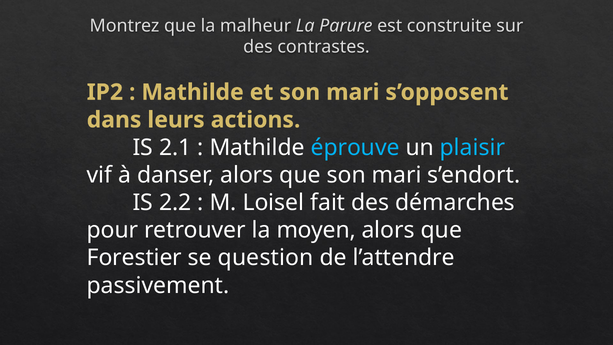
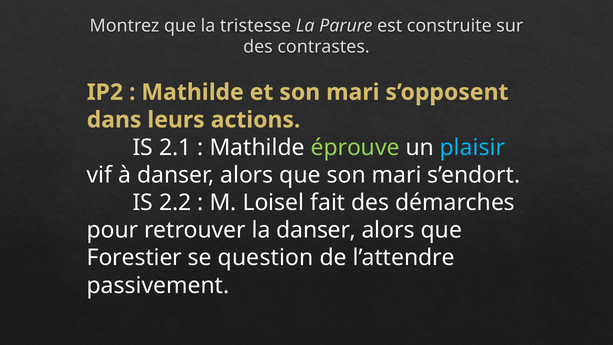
malheur: malheur -> tristesse (256, 26)
éprouve colour: light blue -> light green (355, 147)
la moyen: moyen -> danser (316, 230)
